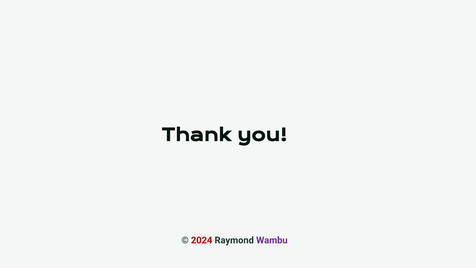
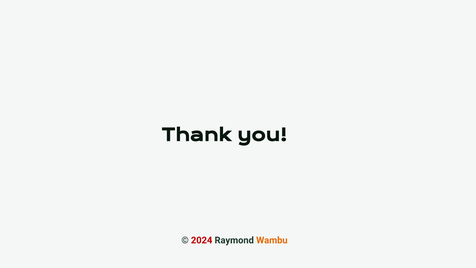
Wambu colour: purple -> orange (272, 240)
